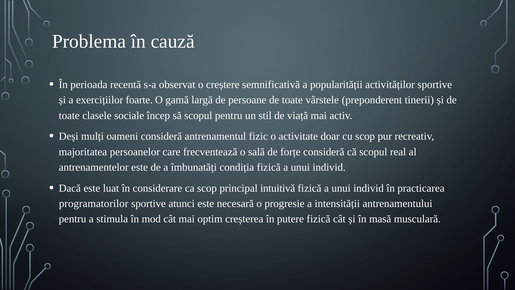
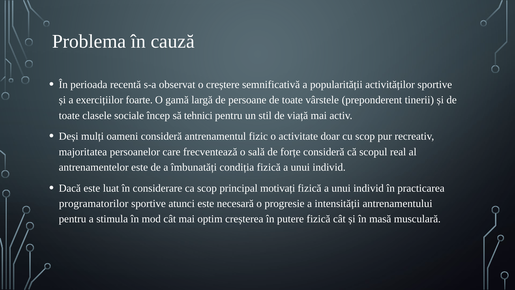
să scopul: scopul -> tehnici (198, 115)
intuitivă: intuitivă -> motivați (278, 188)
